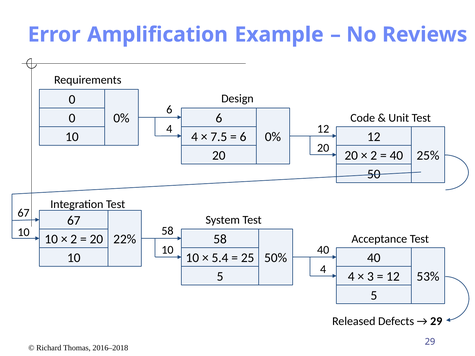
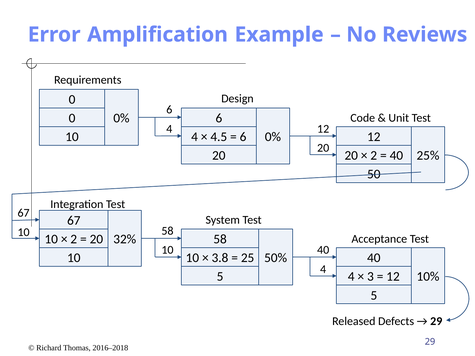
7.5: 7.5 -> 4.5 (219, 137)
22%: 22% -> 32% (125, 239)
5.4: 5.4 -> 3.8 (220, 258)
53%: 53% -> 10% (428, 277)
